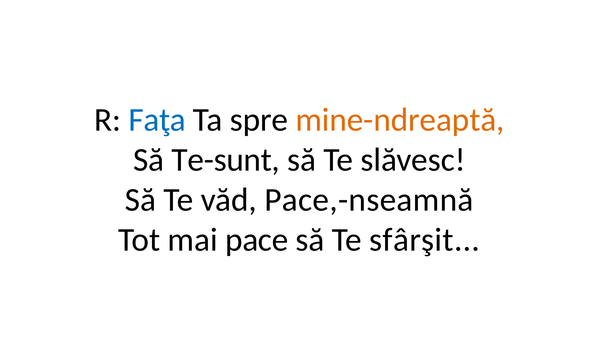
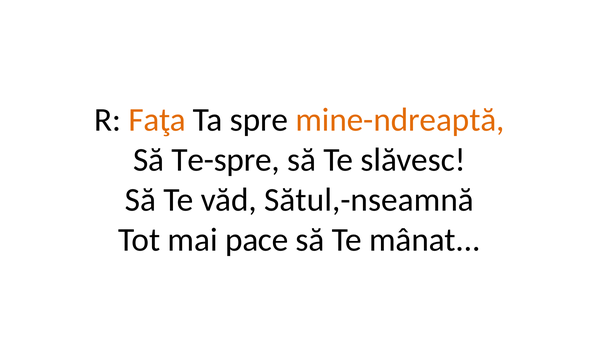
Faţa colour: blue -> orange (157, 120)
Te-sunt: Te-sunt -> Te-spre (226, 160)
Pace,-nseamnă: Pace,-nseamnă -> Sătul,-nseamnă (369, 200)
sfârşit: sfârşit -> mânat (425, 240)
